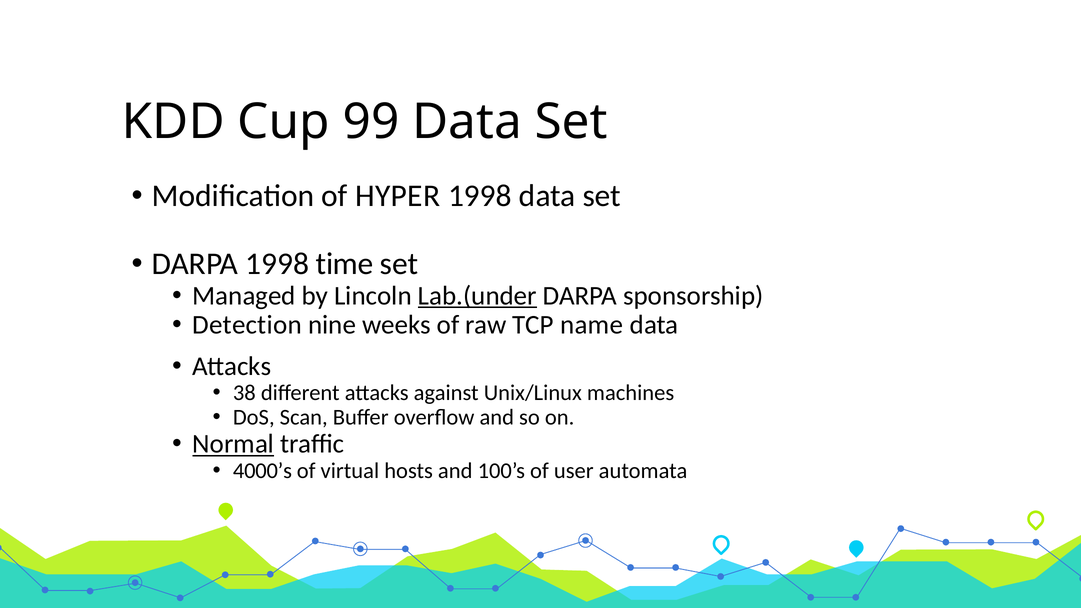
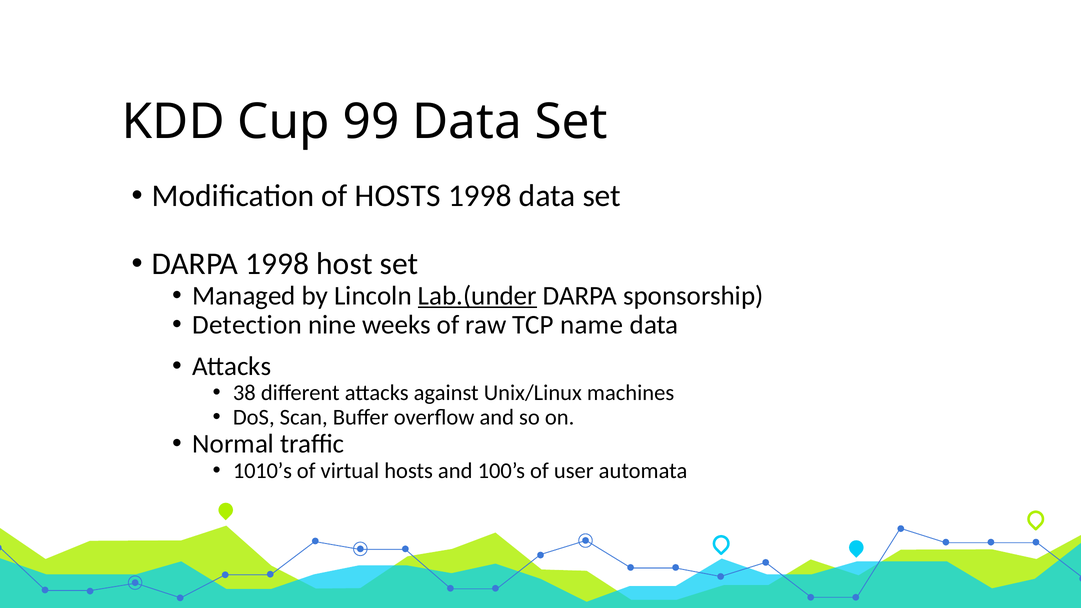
of HYPER: HYPER -> HOSTS (398, 196)
time: time -> host (344, 264)
Normal underline: present -> none (233, 444)
4000’s: 4000’s -> 1010’s (262, 471)
